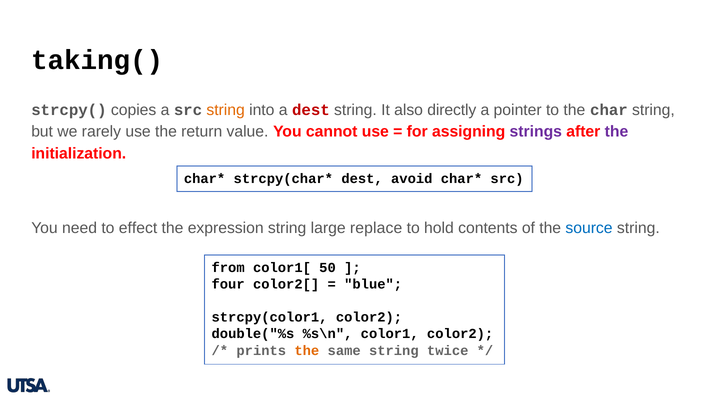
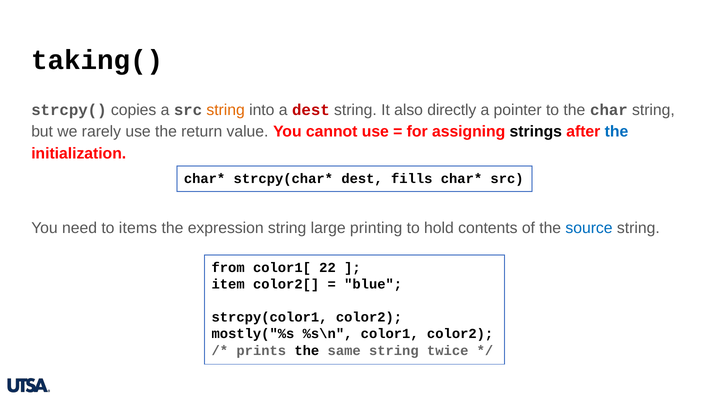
strings colour: purple -> black (536, 132)
the colour: purple -> blue (616, 132)
avoid: avoid -> fills (412, 179)
effect: effect -> items (138, 228)
replace: replace -> printing (376, 228)
50: 50 -> 22 (328, 268)
four: four -> item (228, 284)
double("%s: double("%s -> mostly("%s (253, 334)
the colour: orange -> black (307, 350)
